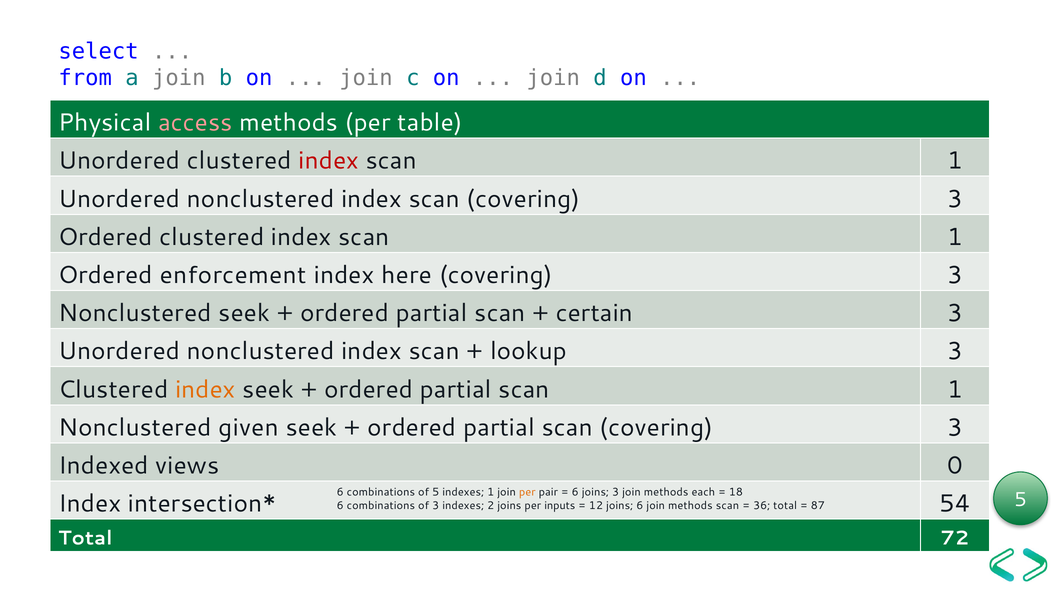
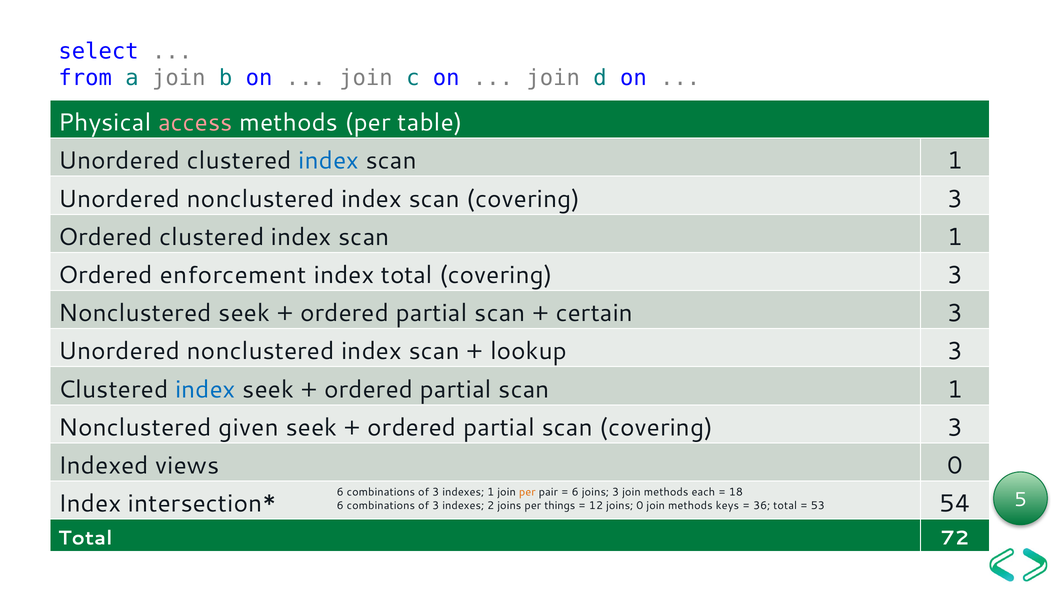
index colour: red -> blue (329, 161)
index here: here -> total (407, 275)
index colour: orange -> blue (205, 390)
5: 5 -> 3 (436, 493)
inputs: inputs -> things (560, 506)
joins 6: 6 -> 0 (640, 506)
methods scan: scan -> keys (727, 506)
87: 87 -> 53 (818, 506)
